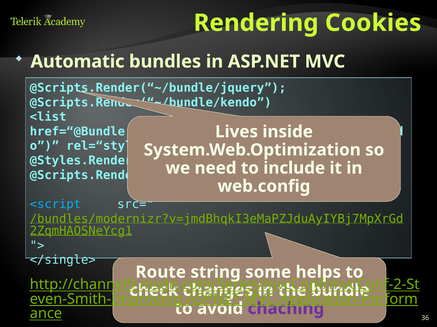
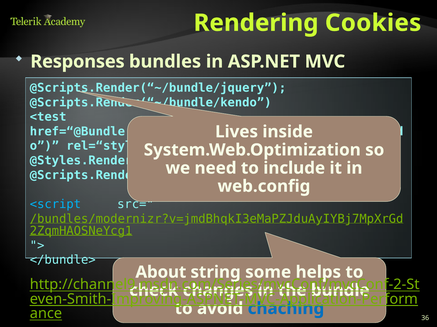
Automatic: Automatic -> Responses (77, 62)
<list: <list -> <test (48, 117)
</single>: </single> -> </bundle> (63, 260)
Route: Route -> About (161, 273)
chaching colour: purple -> blue (286, 309)
